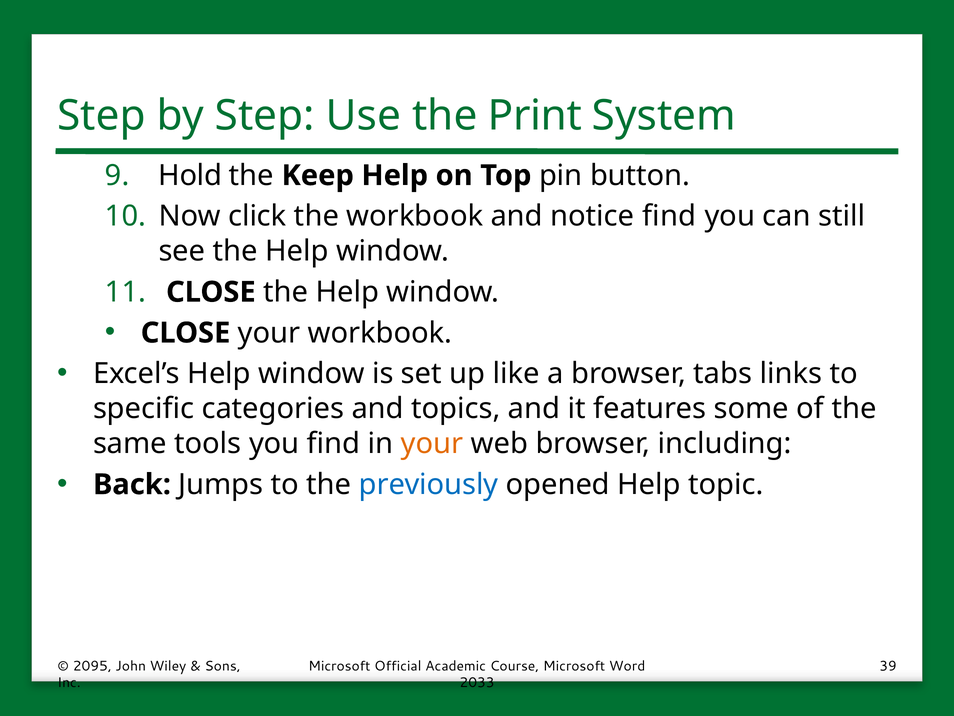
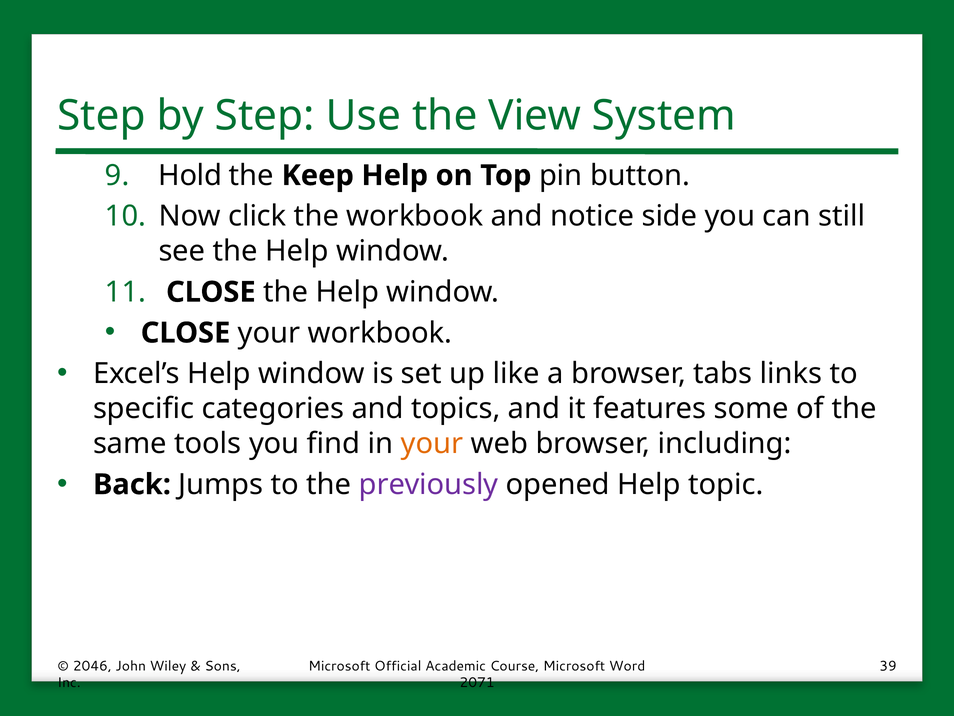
Print: Print -> View (535, 116)
notice find: find -> side (669, 216)
previously colour: blue -> purple (429, 484)
2095: 2095 -> 2046 (92, 666)
2033: 2033 -> 2071 (477, 682)
